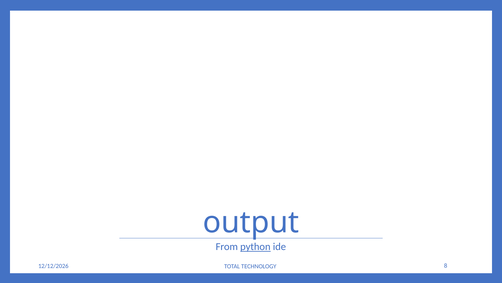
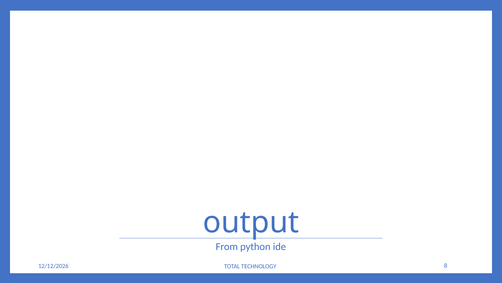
python underline: present -> none (255, 246)
